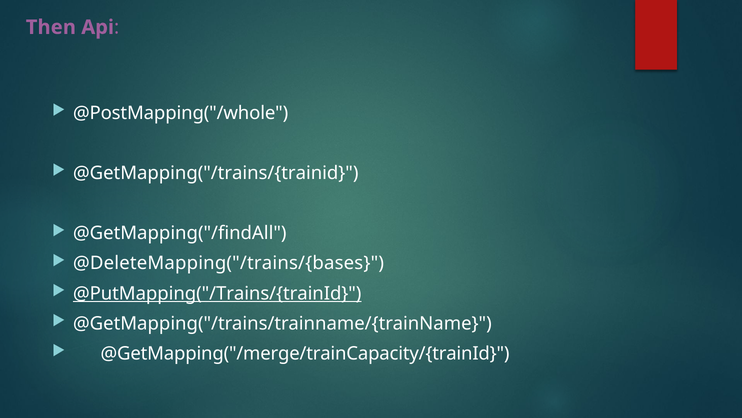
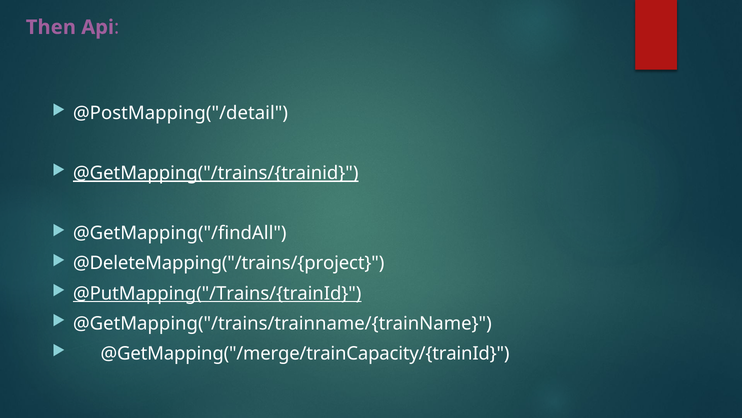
@PostMapping("/whole: @PostMapping("/whole -> @PostMapping("/detail (181, 113)
@GetMapping("/trains/{trainid underline: none -> present (216, 173)
@DeleteMapping("/trains/{bases: @DeleteMapping("/trains/{bases -> @DeleteMapping("/trains/{project (229, 263)
